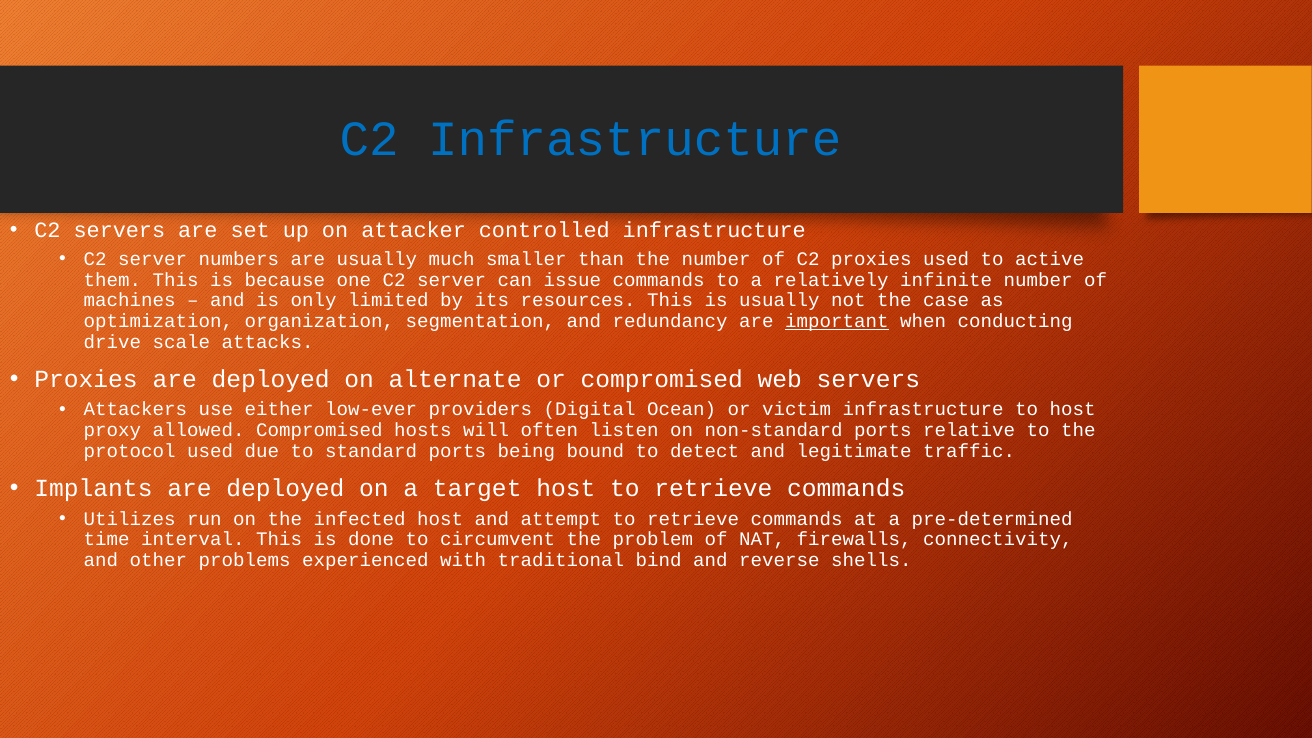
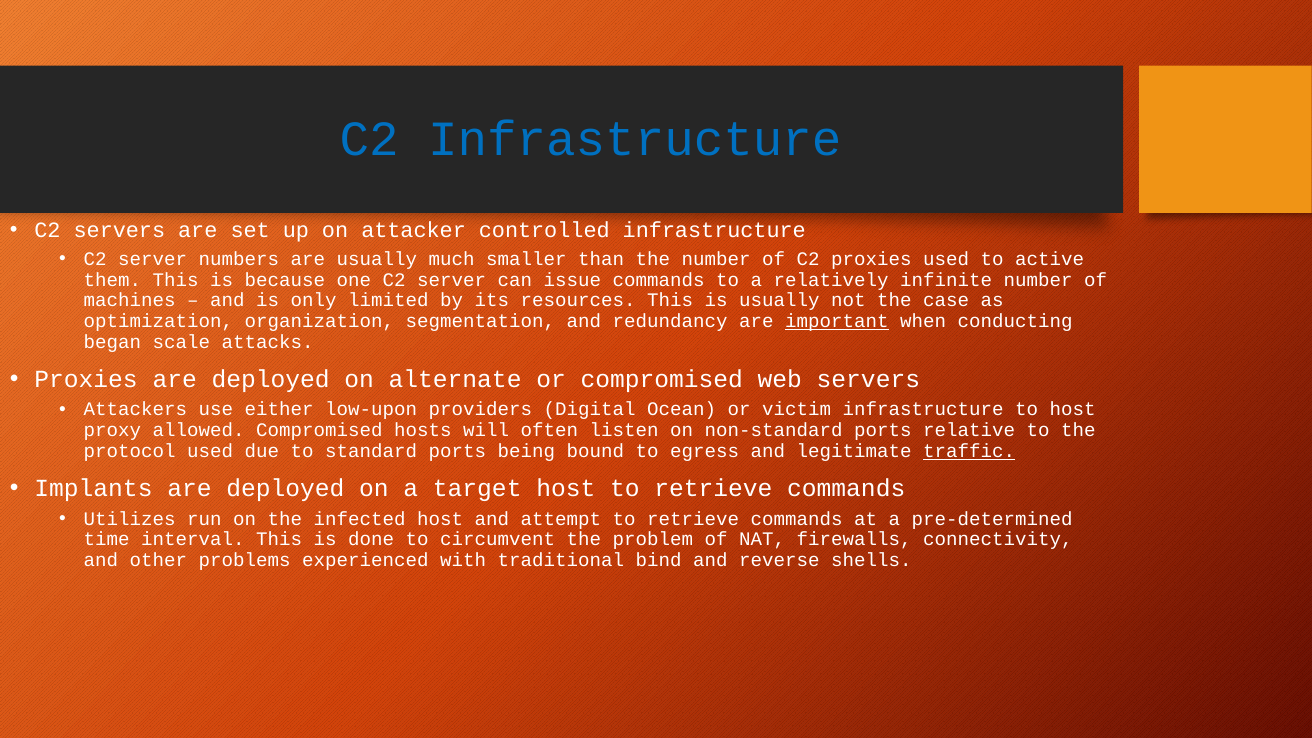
drive: drive -> began (112, 342)
low-ever: low-ever -> low-upon (371, 410)
detect: detect -> egress (705, 451)
traffic underline: none -> present (969, 451)
